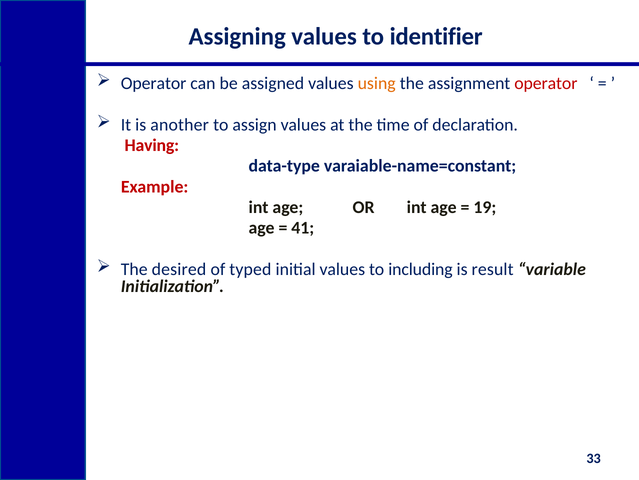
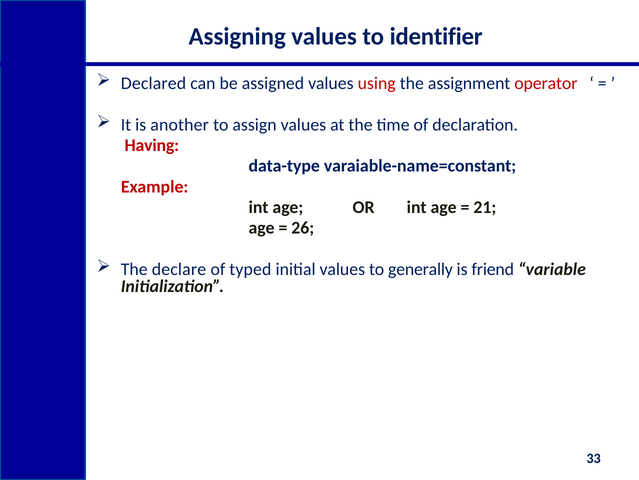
Operator: Operator -> Declared (153, 83)
using colour: orange -> red (377, 83)
19: 19 -> 21 (485, 207)
41: 41 -> 26 (303, 228)
desired: desired -> declare (179, 269)
including: including -> generally (420, 269)
result: result -> friend (493, 269)
